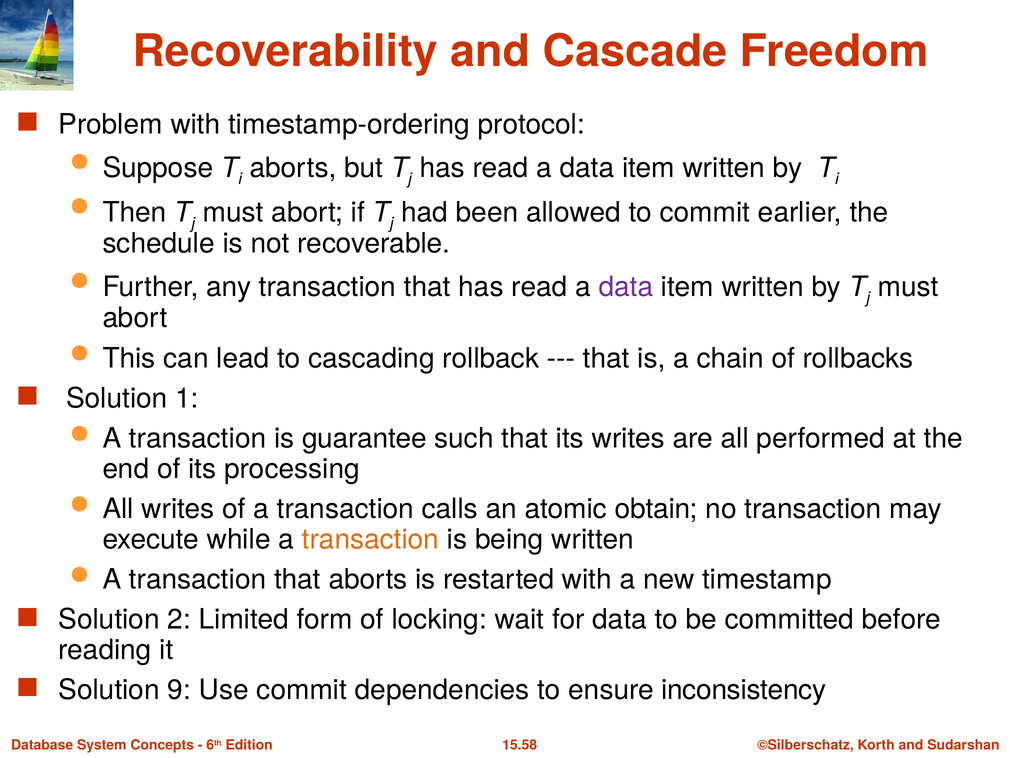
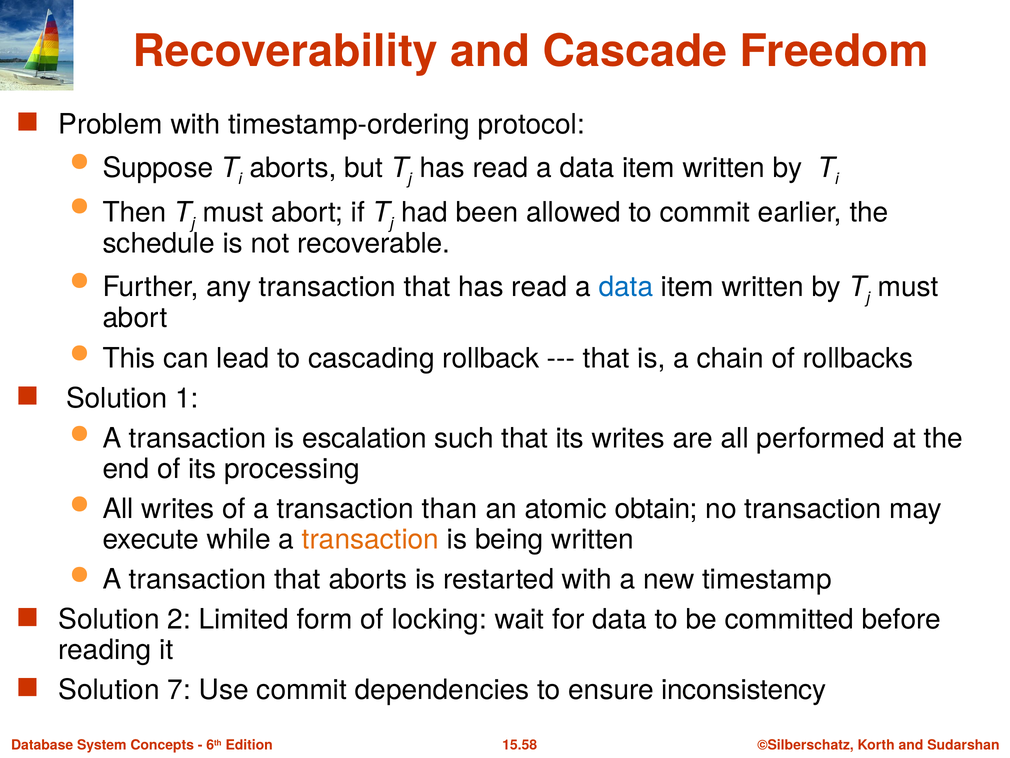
data colour: purple -> blue (626, 287)
guarantee: guarantee -> escalation (364, 438)
calls: calls -> than (450, 509)
9: 9 -> 7 (179, 690)
